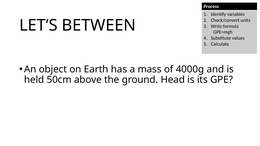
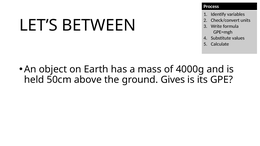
Head: Head -> Gives (173, 80)
